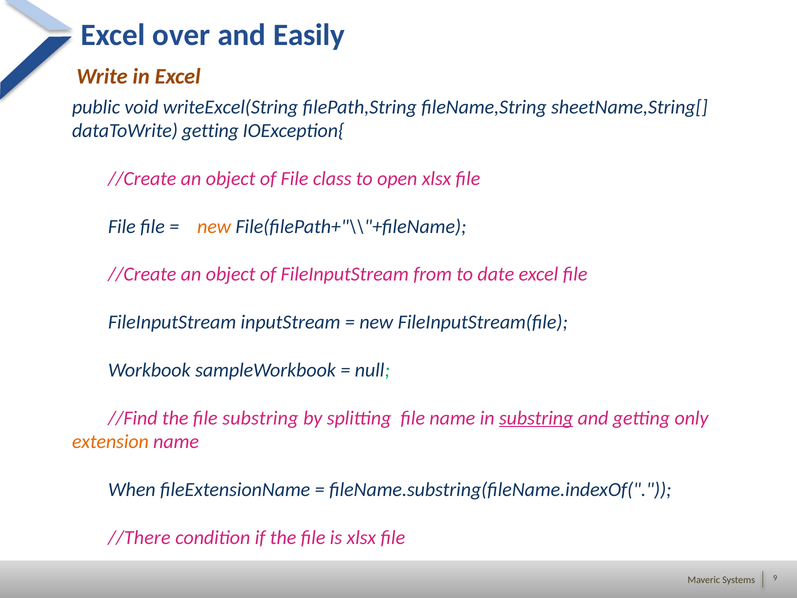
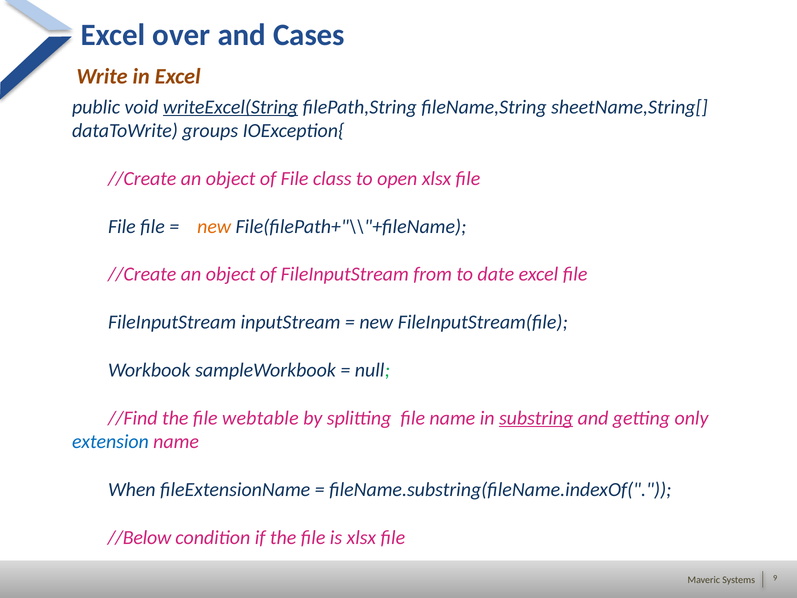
Easily: Easily -> Cases (309, 35)
writeExcel(String underline: none -> present (231, 107)
dataToWrite getting: getting -> groups (210, 131)
file substring: substring -> webtable (260, 418)
extension colour: orange -> blue (110, 442)
//There: //There -> //Below (140, 537)
